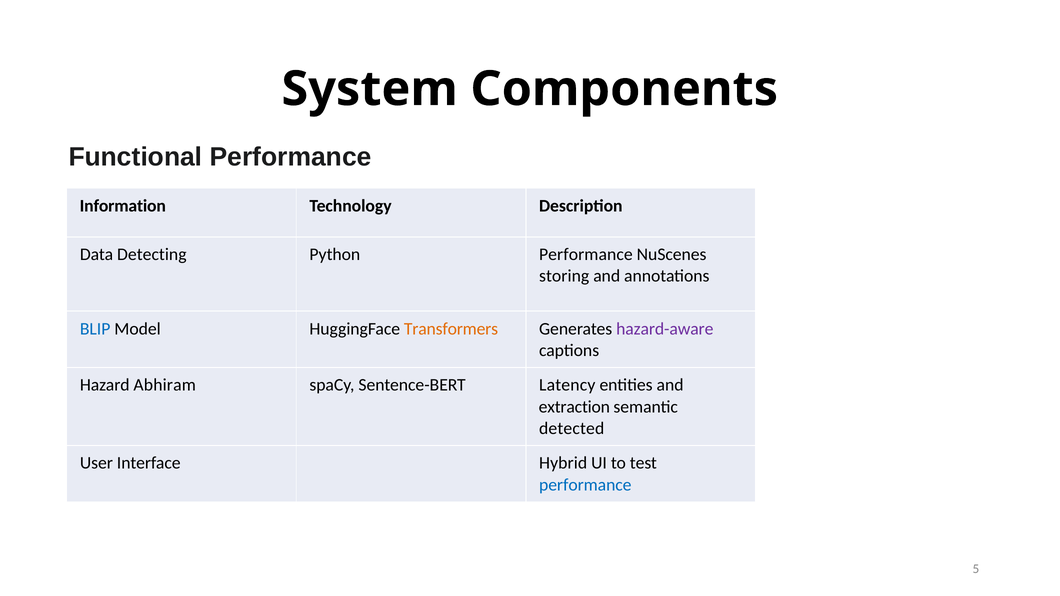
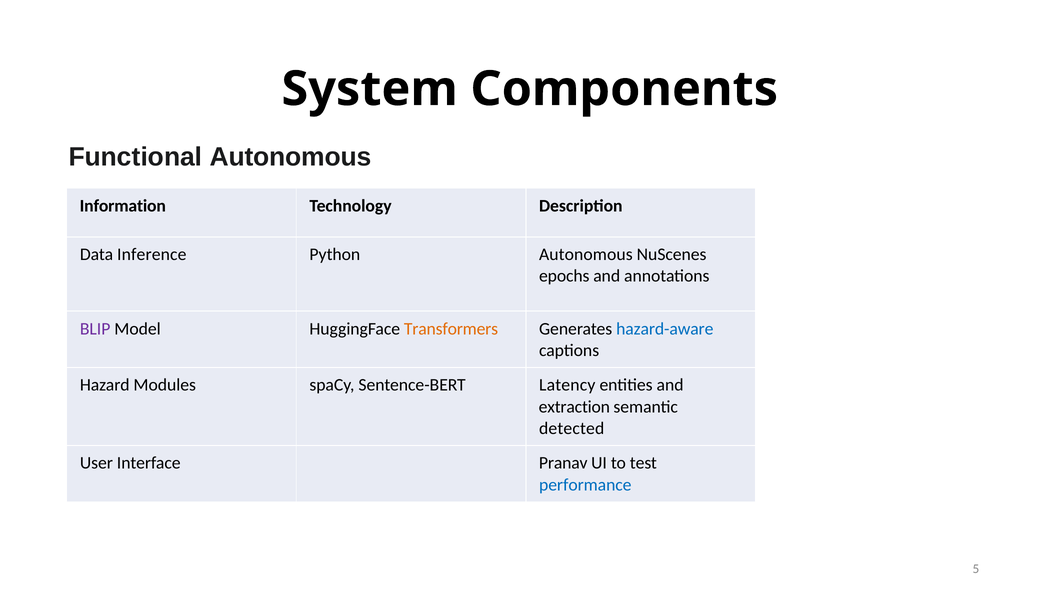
Functional Performance: Performance -> Autonomous (291, 157)
Detecting: Detecting -> Inference (152, 255)
Python Performance: Performance -> Autonomous (586, 255)
storing: storing -> epochs (564, 276)
BLIP colour: blue -> purple (95, 329)
hazard-aware colour: purple -> blue (665, 329)
Abhiram: Abhiram -> Modules (165, 385)
Hybrid: Hybrid -> Pranav (563, 463)
